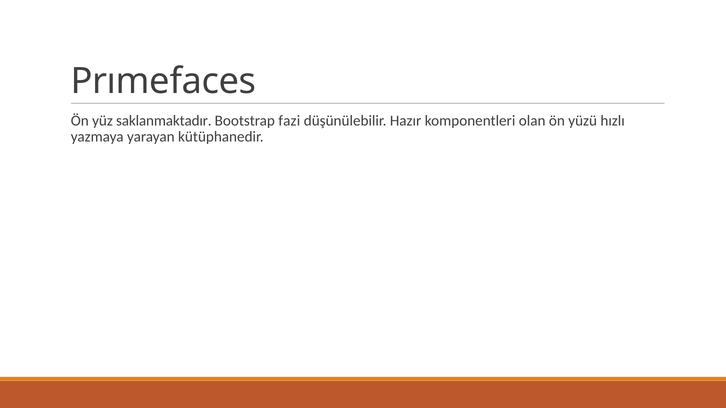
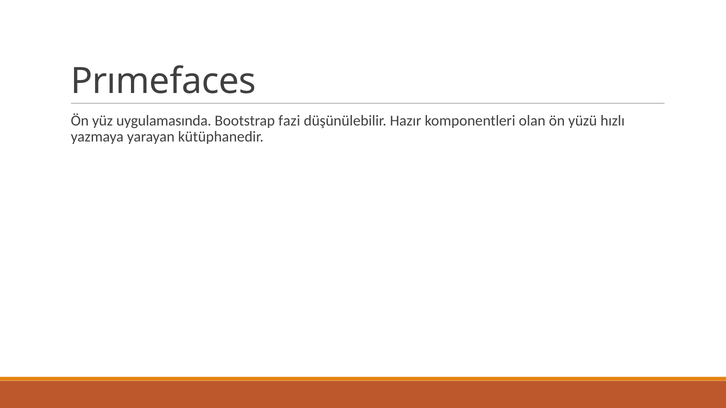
saklanmaktadır: saklanmaktadır -> uygulamasında (164, 121)
